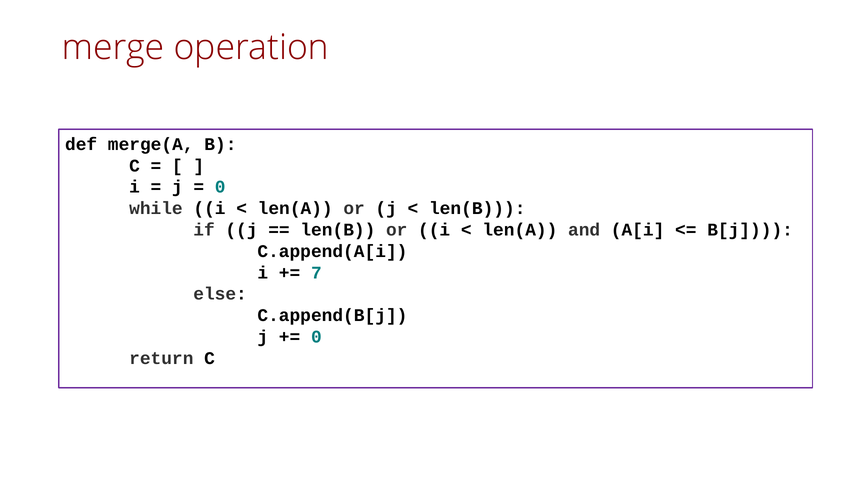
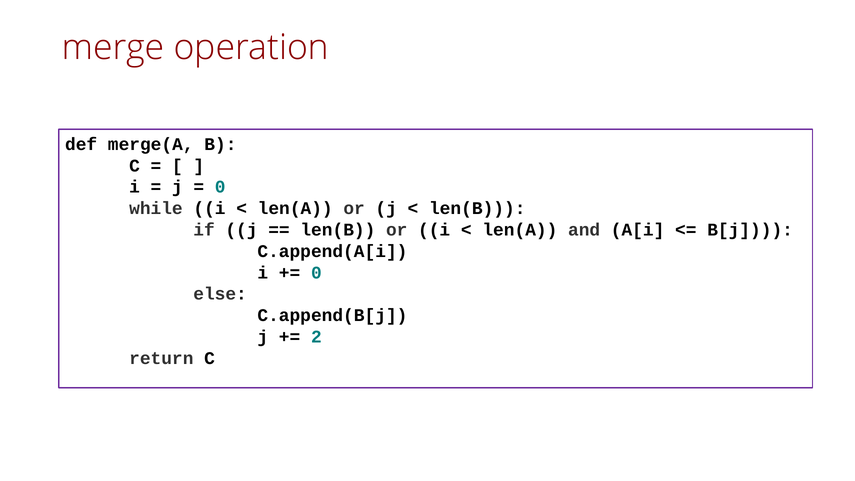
7: 7 -> 0 (316, 273)
0: 0 -> 2 (316, 337)
